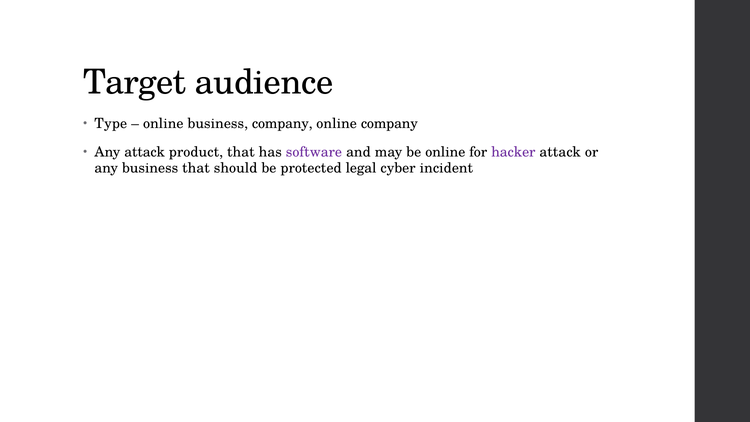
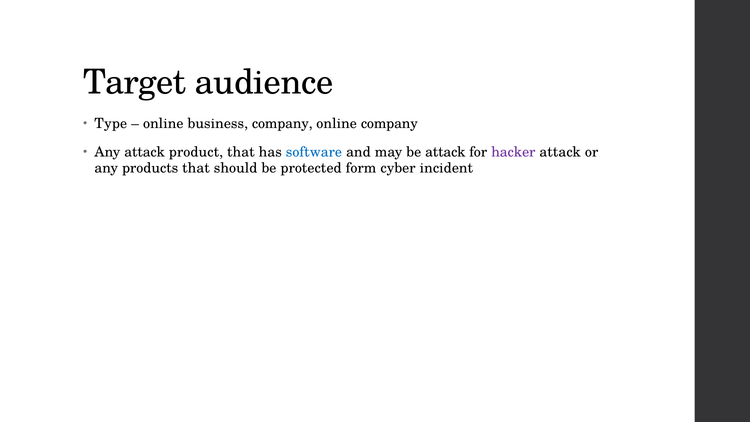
software colour: purple -> blue (314, 152)
be online: online -> attack (445, 152)
any business: business -> products (150, 168)
legal: legal -> form (361, 168)
